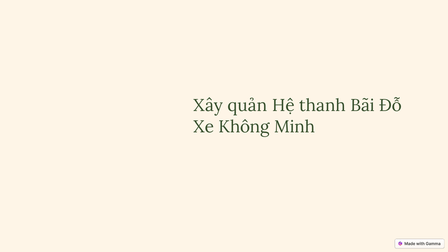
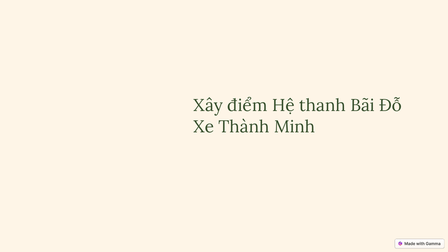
quản: quản -> điểm (247, 105)
Không: Không -> Thành (244, 127)
